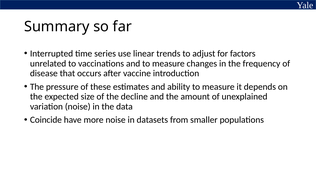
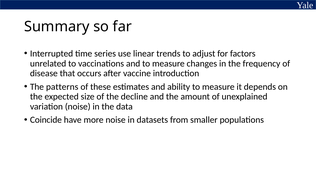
pressure: pressure -> patterns (62, 87)
